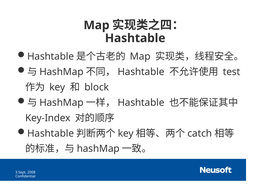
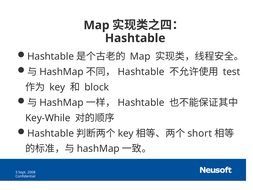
Key-Index: Key-Index -> Key-While (48, 118)
catch: catch -> short (200, 133)
